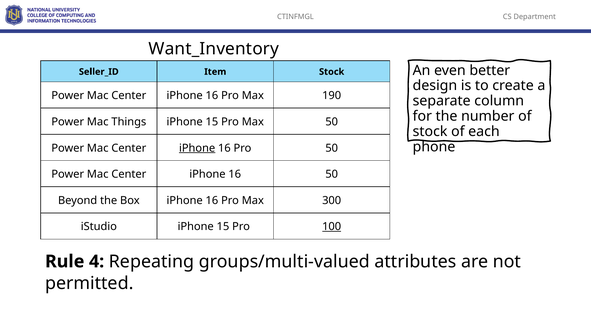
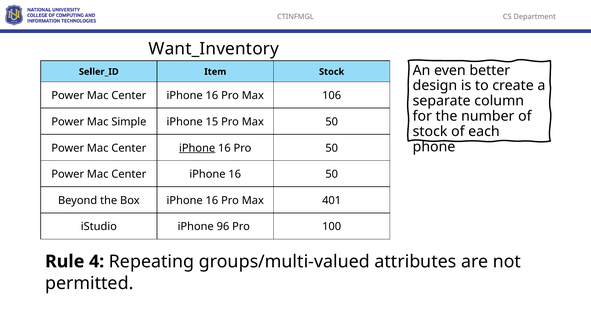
190: 190 -> 106 (332, 96)
Things: Things -> Simple (129, 122)
300: 300 -> 401 (332, 201)
iStudio iPhone 15: 15 -> 96 (223, 227)
100 underline: present -> none (332, 227)
